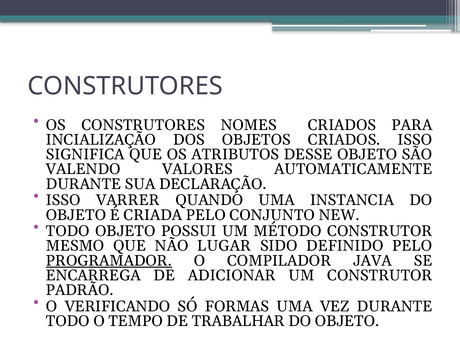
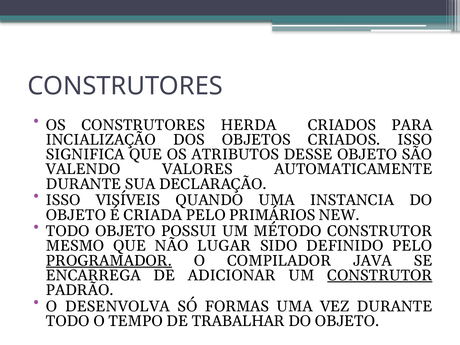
NOMES: NOMES -> HERDA (249, 125)
VARRER: VARRER -> VISÍVEIS (128, 200)
CONJUNTO: CONJUNTO -> PRIMÁRIOS (272, 215)
CONSTRUTOR underline: none -> present (380, 275)
VERIFICANDO: VERIFICANDO -> DESENVOLVA (117, 306)
